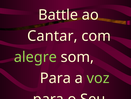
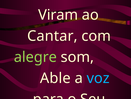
Battle: Battle -> Viram (58, 15)
Para: Para -> Able (55, 78)
voz colour: light green -> light blue (98, 78)
